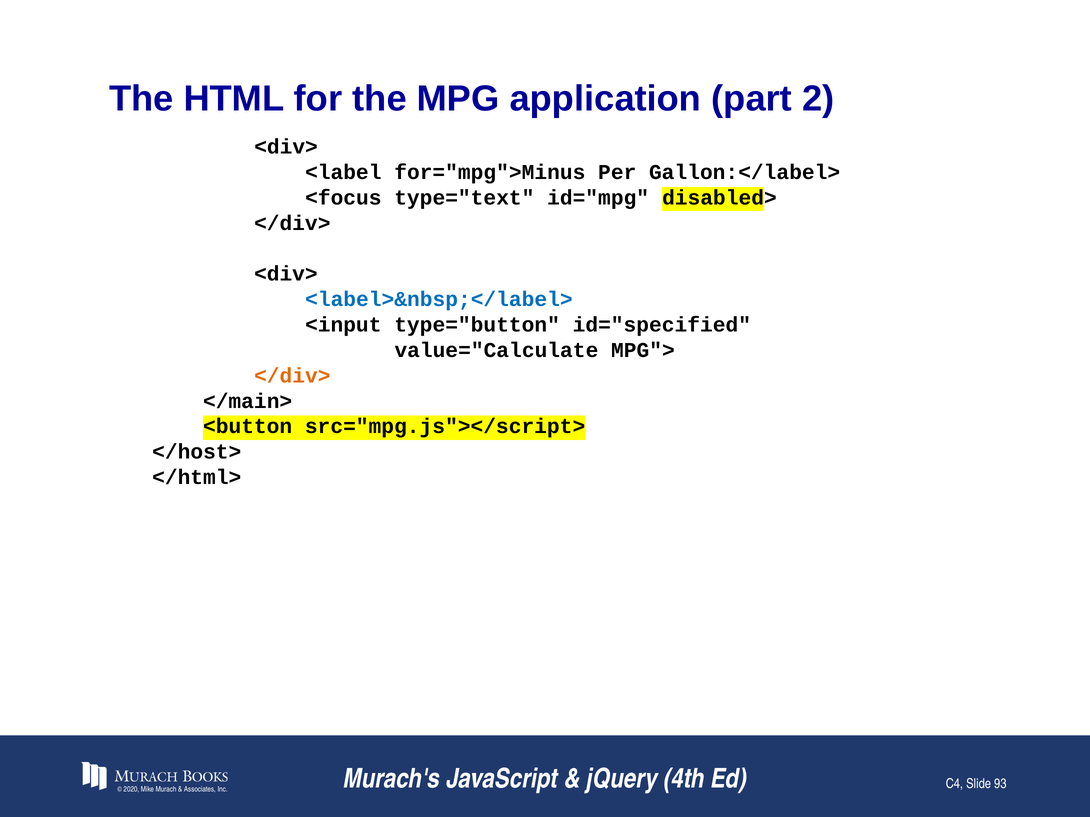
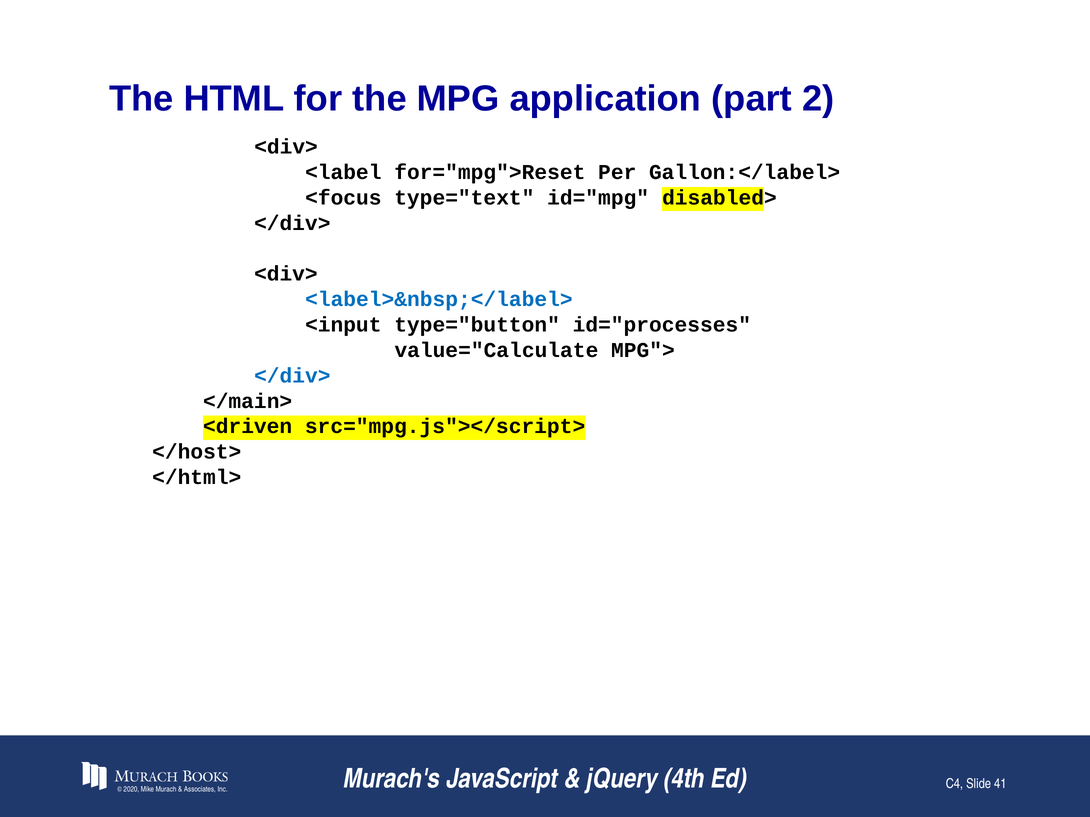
for="mpg">Minus: for="mpg">Minus -> for="mpg">Reset (490, 172)
id="specified: id="specified -> id="processes (662, 325)
</div> colour: orange -> blue (292, 376)
<button: <button -> <driven (248, 427)
93: 93 -> 41 (1000, 784)
